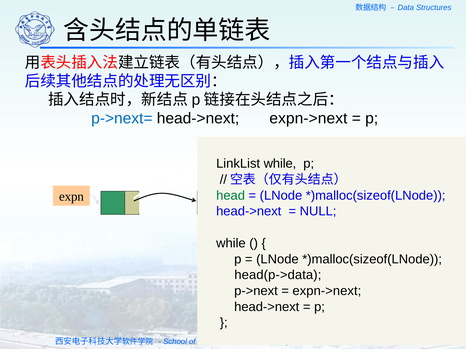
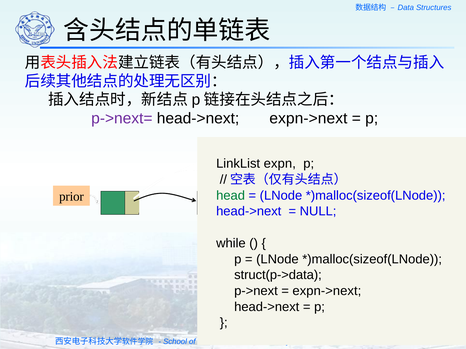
p->next= colour: blue -> purple (122, 119)
LinkList while: while -> expn (280, 164)
expn: expn -> prior (71, 197)
head(p->data: head(p->data -> struct(p->data (278, 275)
